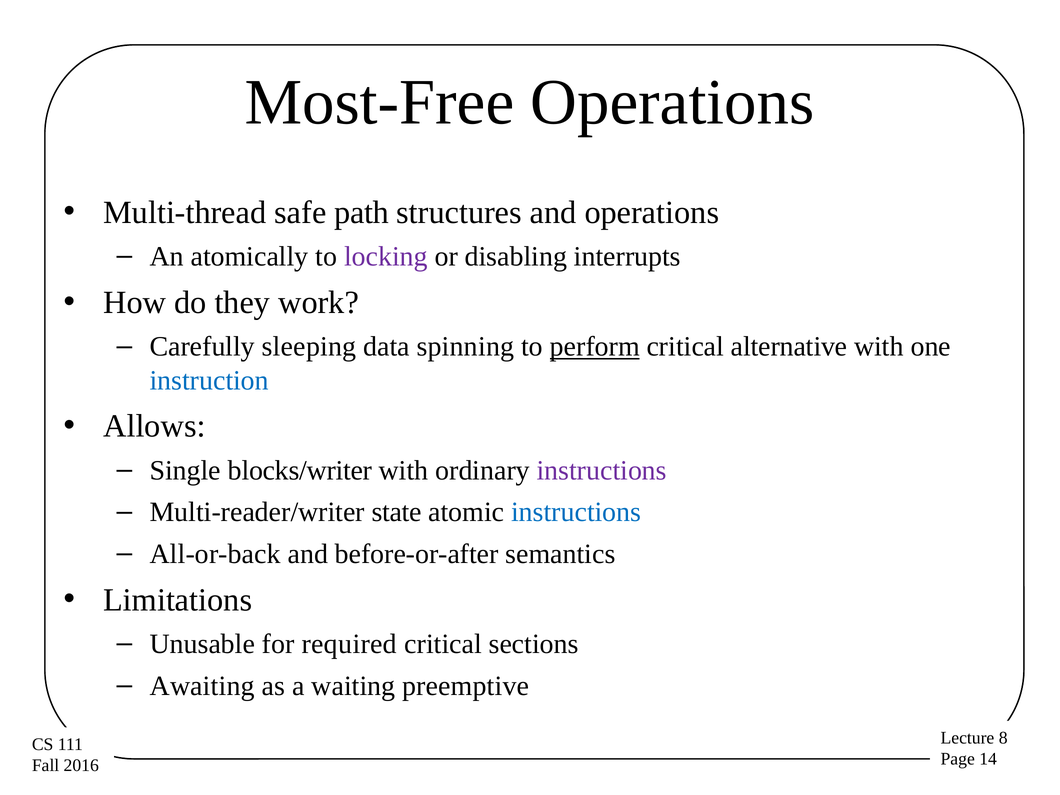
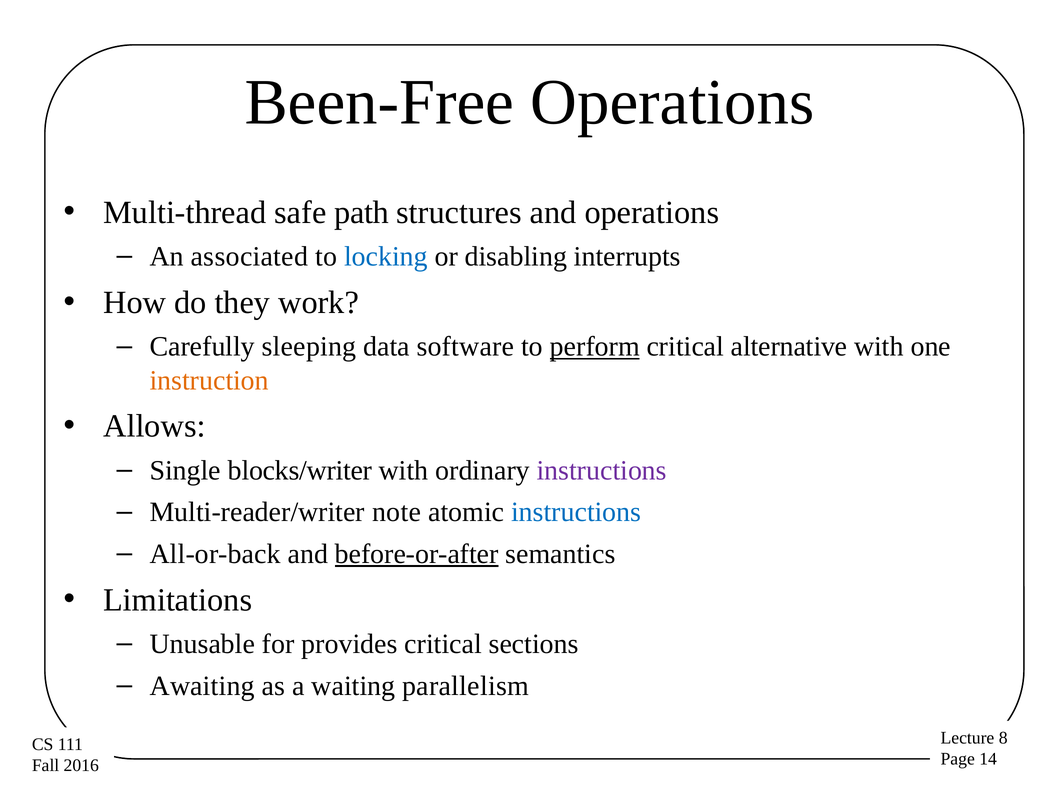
Most-Free: Most-Free -> Been-Free (379, 103)
atomically: atomically -> associated (249, 257)
locking colour: purple -> blue (386, 257)
spinning: spinning -> software (465, 347)
instruction colour: blue -> orange (209, 380)
state: state -> note (396, 512)
before-or-after underline: none -> present (417, 554)
required: required -> provides (349, 644)
preemptive: preemptive -> parallelism (466, 686)
